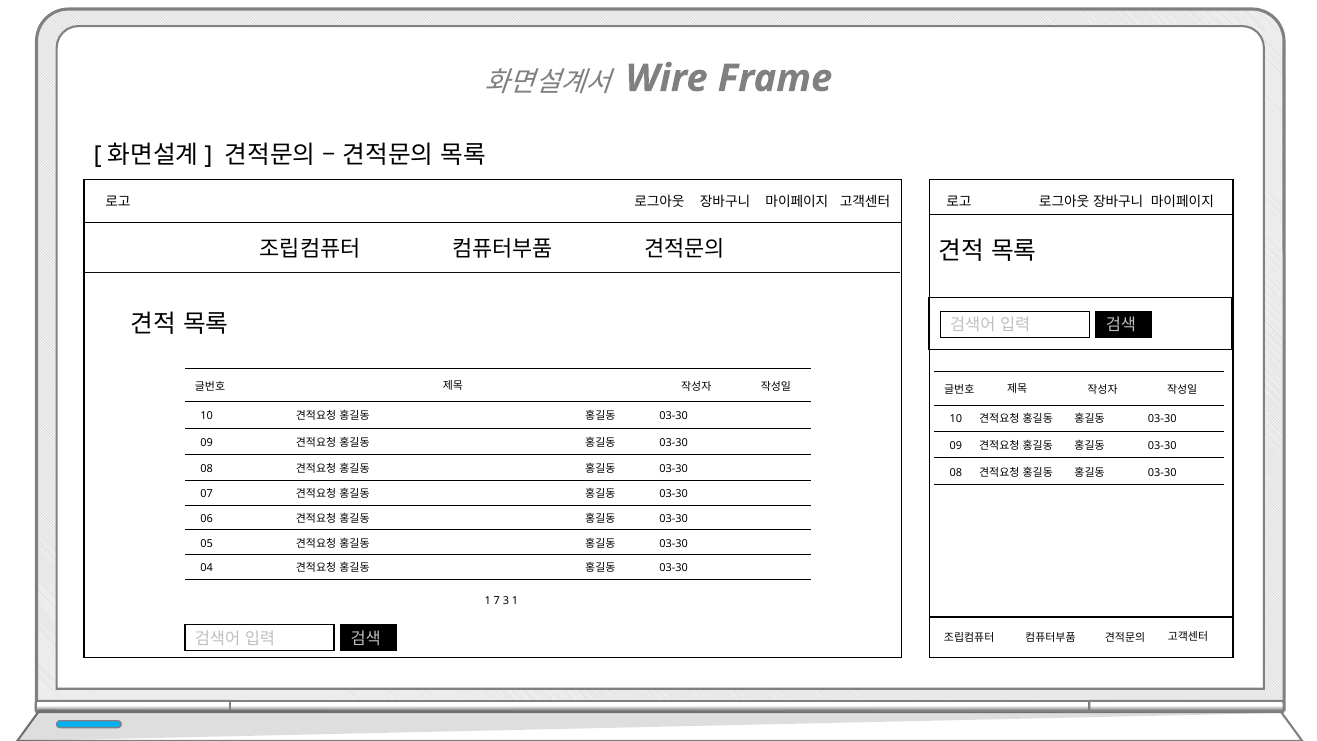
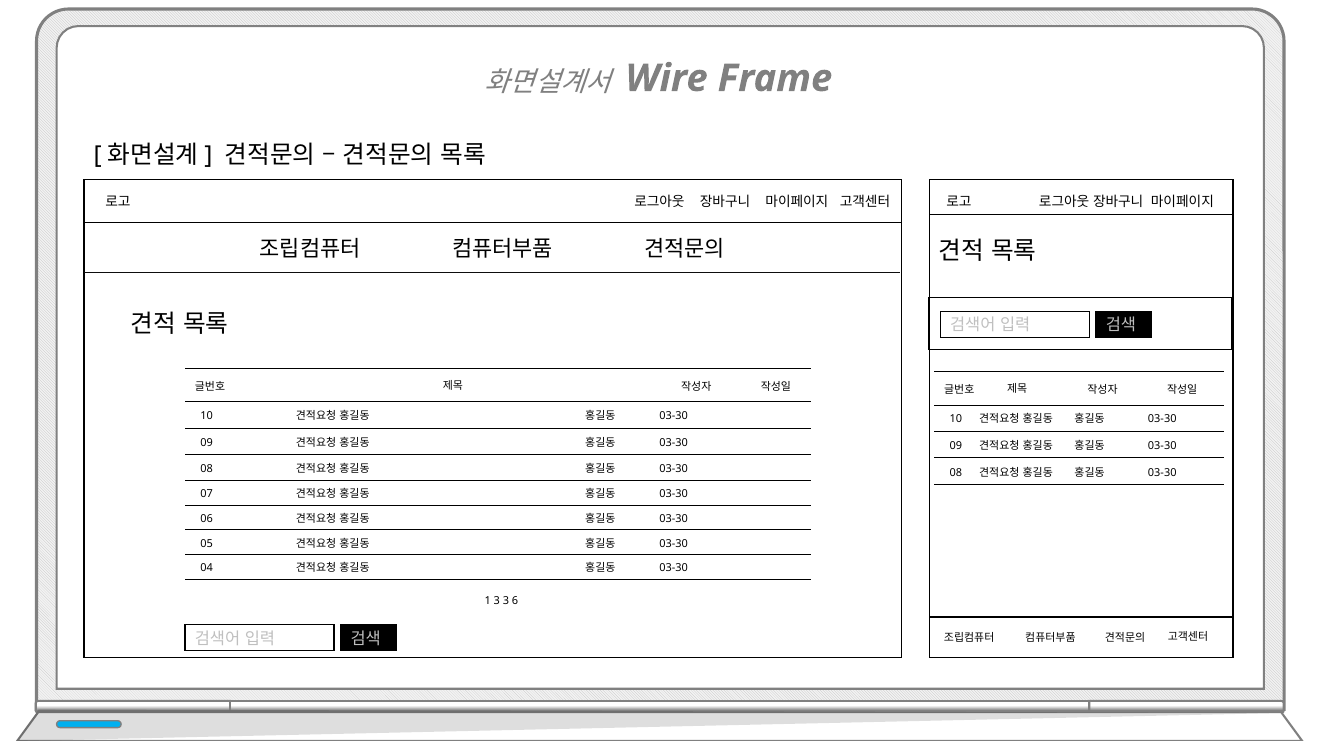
1 7: 7 -> 3 (497, 600)
3 1: 1 -> 6 (515, 600)
